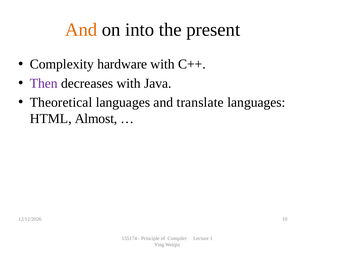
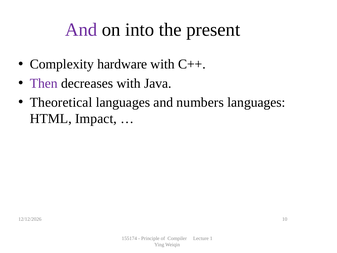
And colour: orange -> purple (81, 30)
translate: translate -> numbers (200, 102)
Almost: Almost -> Impact (96, 118)
